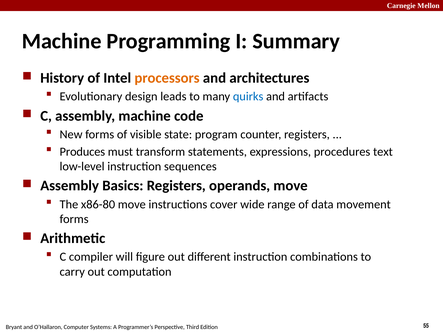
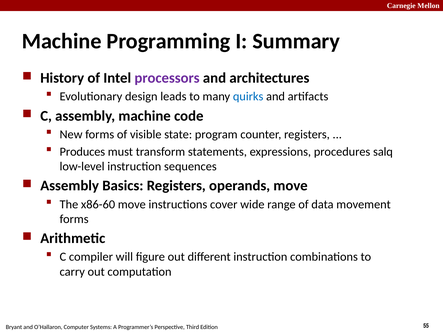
processors colour: orange -> purple (167, 78)
text: text -> salq (383, 152)
x86-80: x86-80 -> x86-60 (98, 204)
